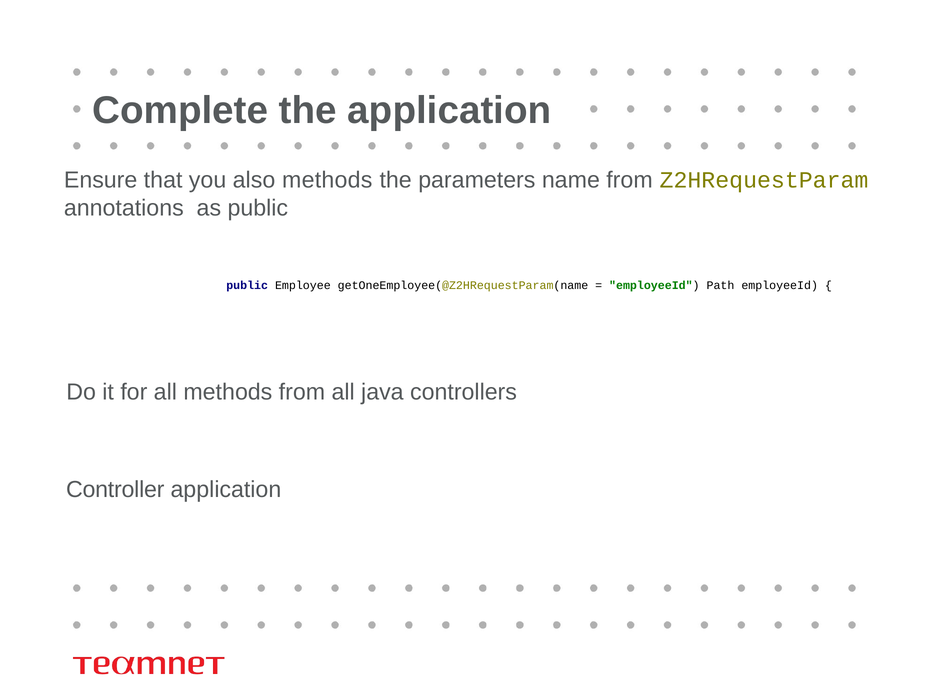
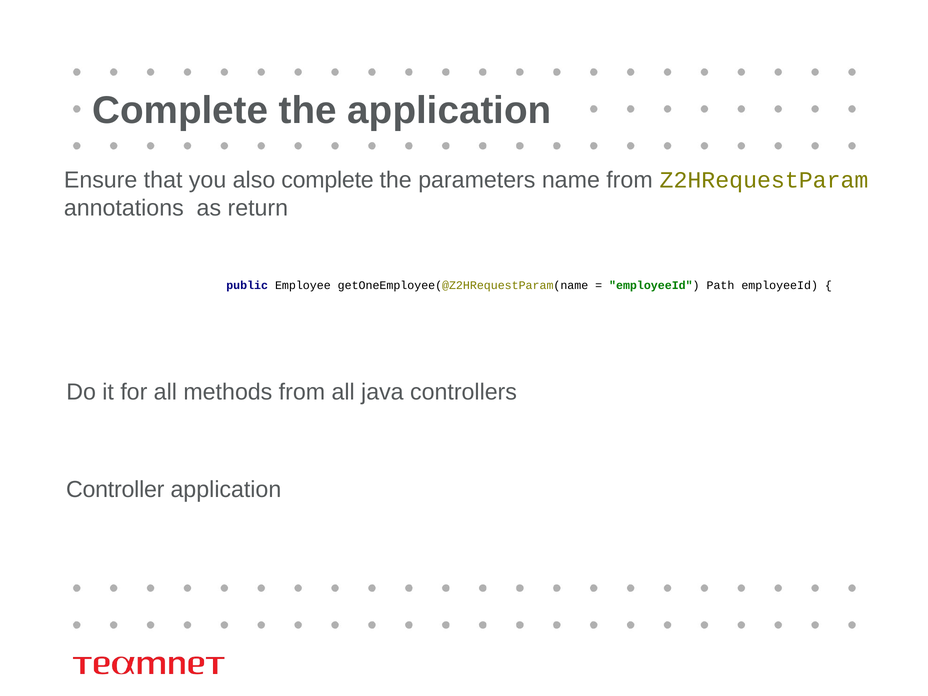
also methods: methods -> complete (328, 180)
as public: public -> return (258, 208)
